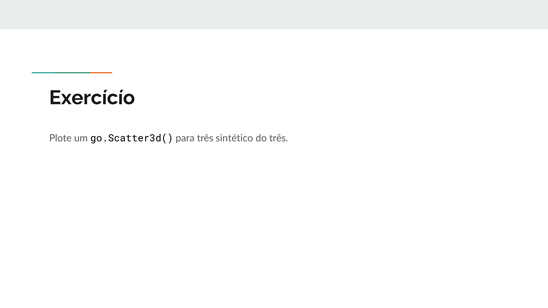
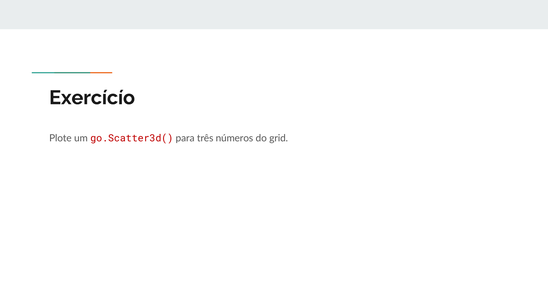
go.Scatter3d( colour: black -> red (132, 138)
sintético: sintético -> números (234, 138)
do três: três -> grid (279, 138)
